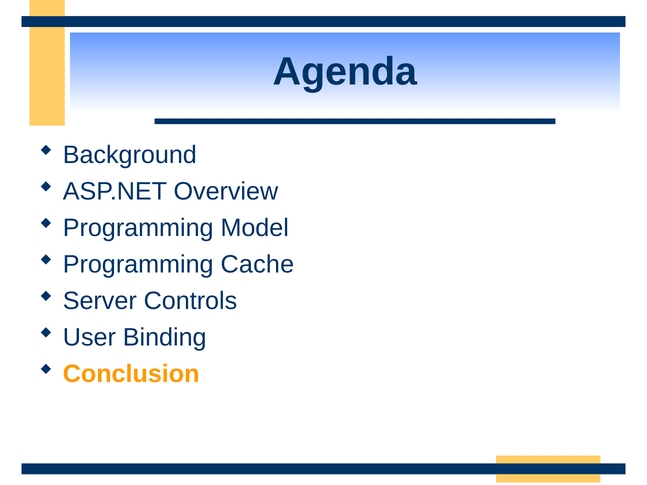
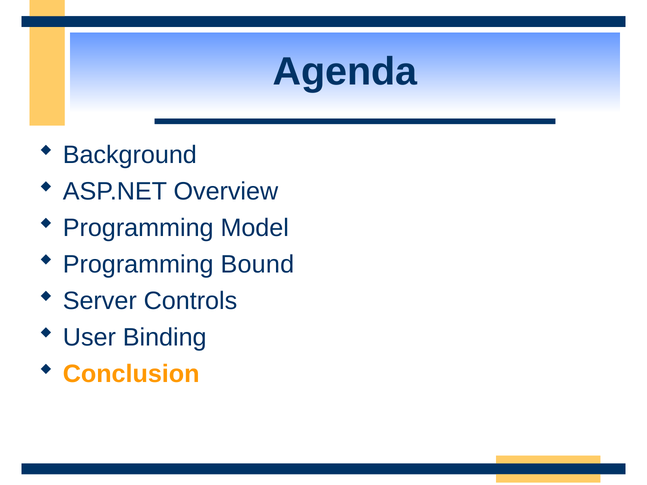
Cache: Cache -> Bound (257, 264)
